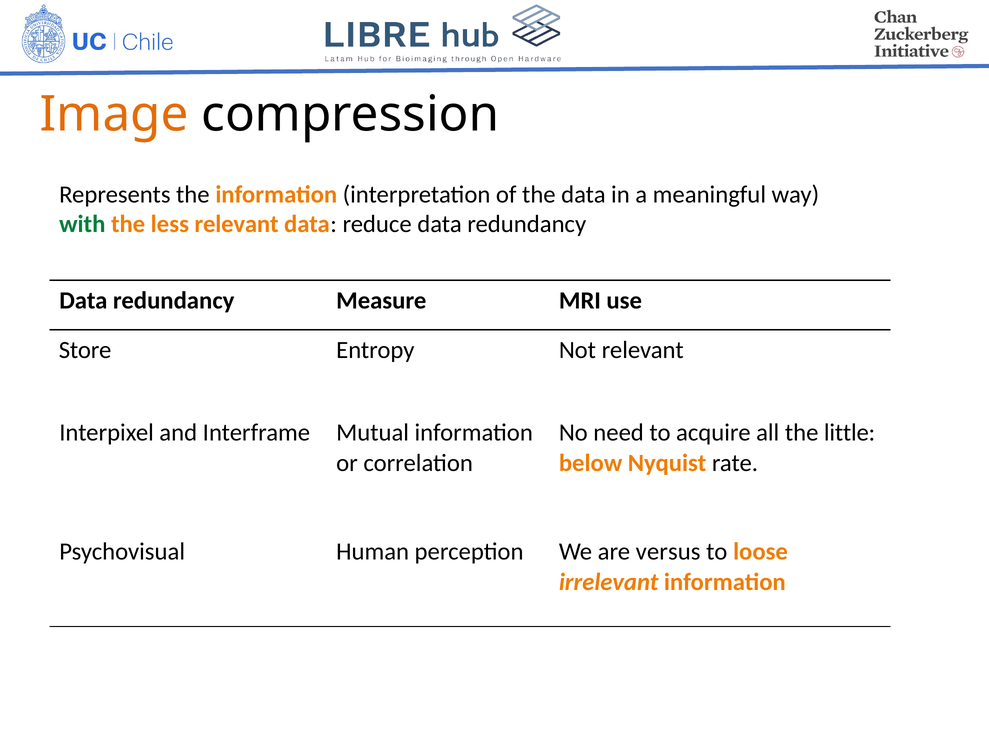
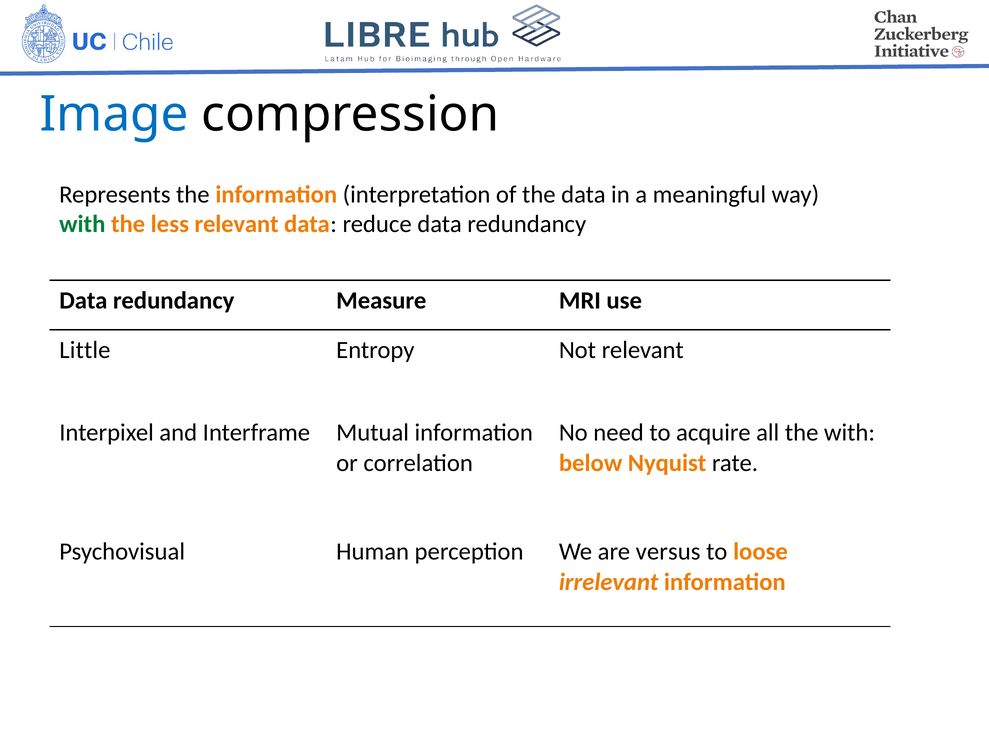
Image colour: orange -> blue (114, 114)
Store: Store -> Little (85, 350)
the little: little -> with (849, 433)
